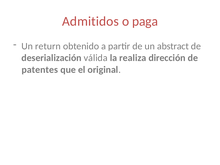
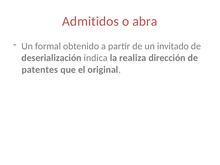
paga: paga -> abra (145, 21)
return: return -> formal (48, 46)
abstract: abstract -> invitado (173, 46)
válida: válida -> indica (96, 58)
